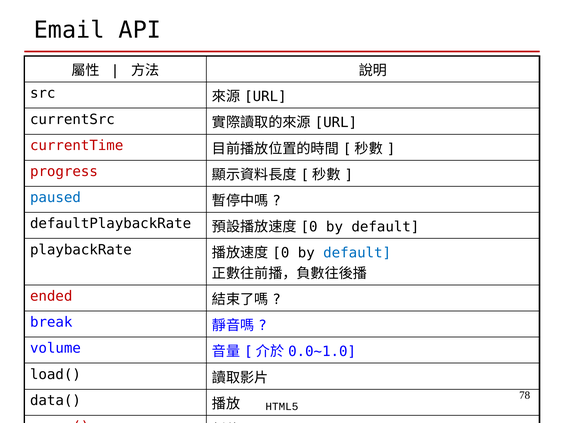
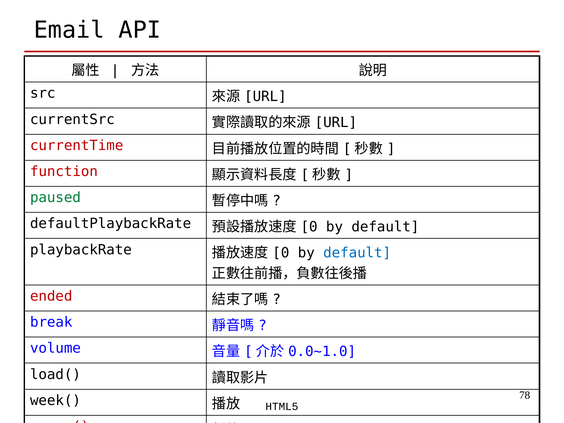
progress: progress -> function (64, 171)
paused colour: blue -> green (55, 198)
data(: data( -> week( (55, 400)
